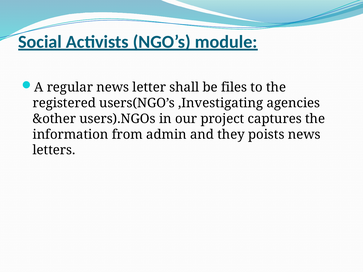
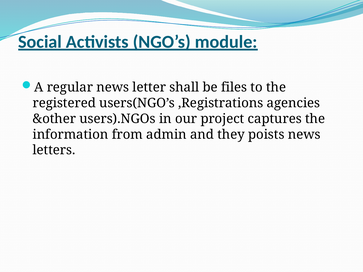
,Investigating: ,Investigating -> ,Registrations (221, 103)
